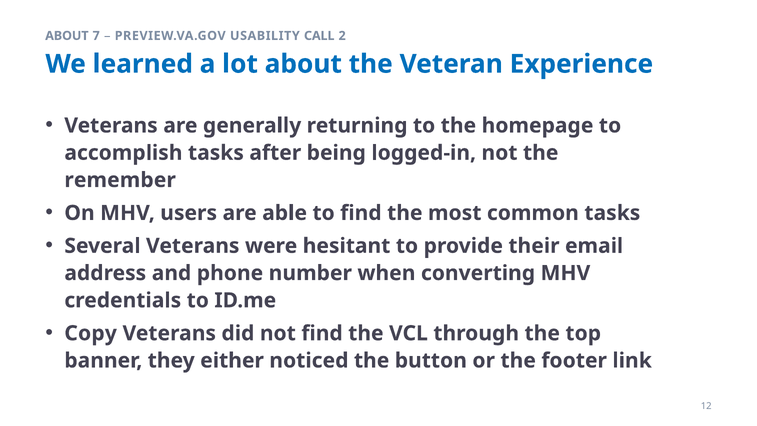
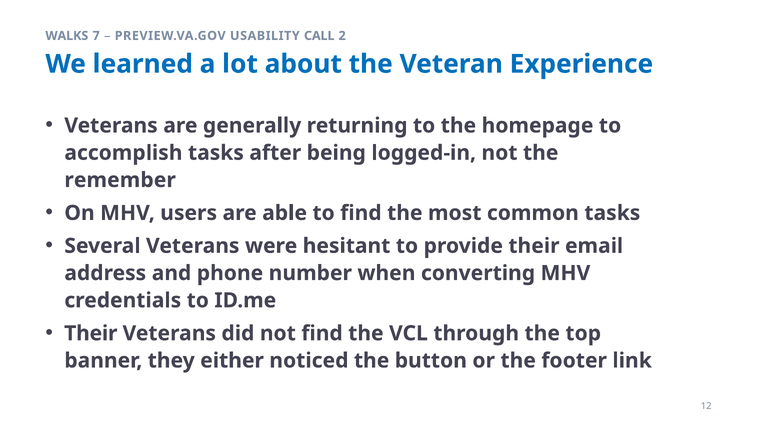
ABOUT: ABOUT -> WALKS (67, 36)
Copy: Copy -> Their (91, 333)
